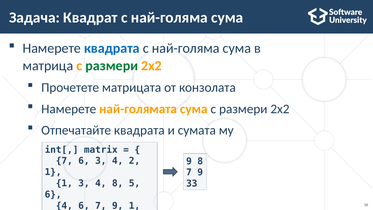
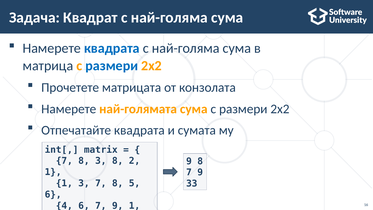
размери colour: green -> blue (112, 66)
6: 6 -> 8 (84, 161)
4: 4 -> 8 (118, 161)
1 3 4: 4 -> 7 (101, 183)
